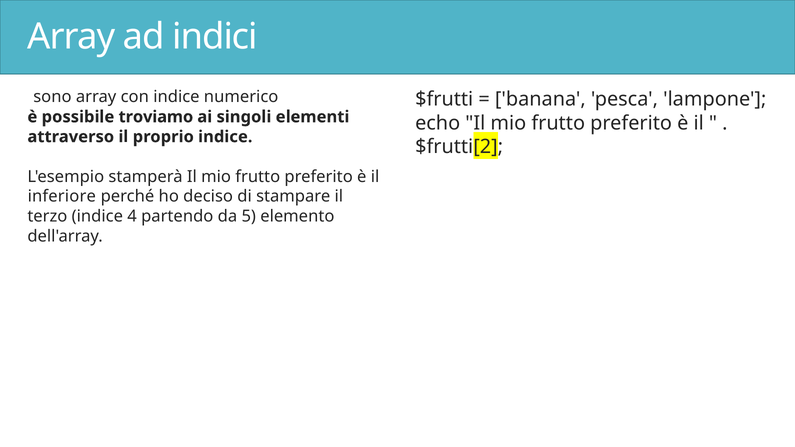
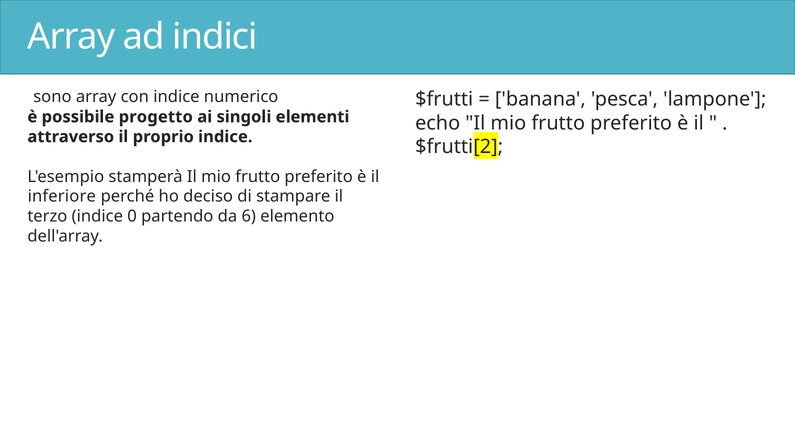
troviamo: troviamo -> progetto (156, 117)
4: 4 -> 0 (132, 216)
5: 5 -> 6 (249, 216)
